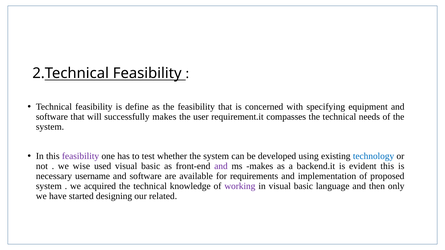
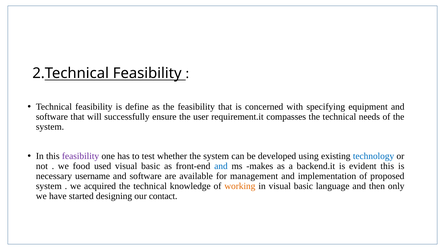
successfully makes: makes -> ensure (164, 117)
wise: wise -> food (81, 166)
and colour: purple -> blue (221, 166)
requirements: requirements -> management (254, 176)
working colour: purple -> orange (240, 186)
related: related -> contact (163, 196)
